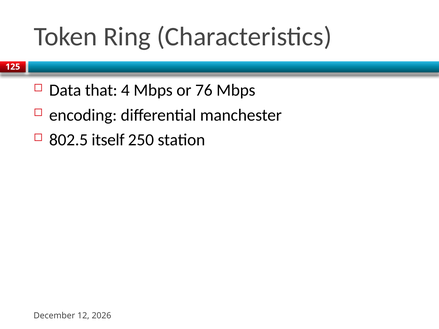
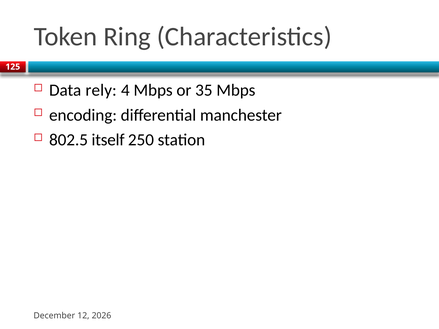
that: that -> rely (101, 90)
76: 76 -> 35 (204, 90)
